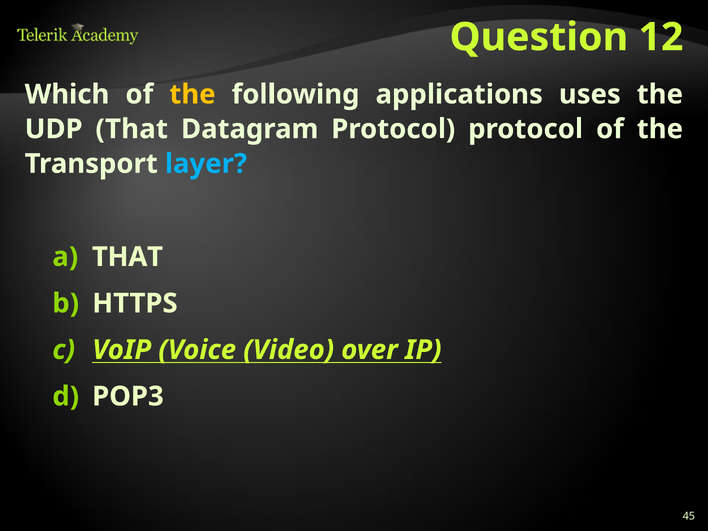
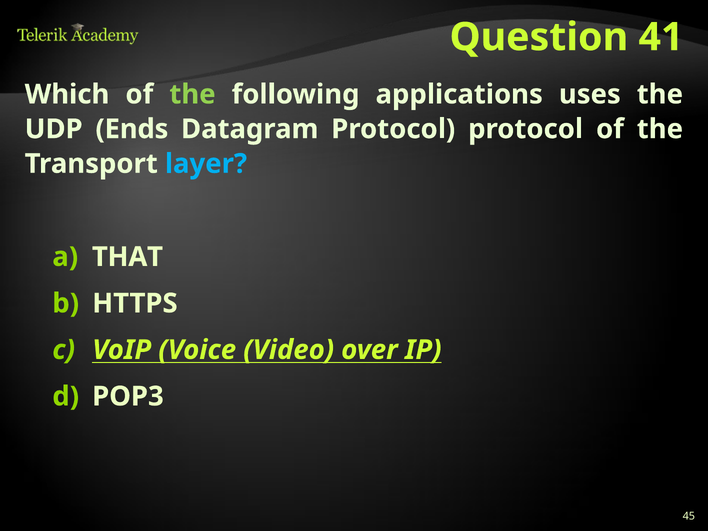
12: 12 -> 41 (661, 37)
the colour: yellow -> light green (192, 94)
UDP That: That -> Ends (132, 129)
